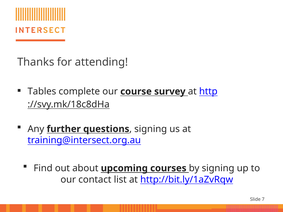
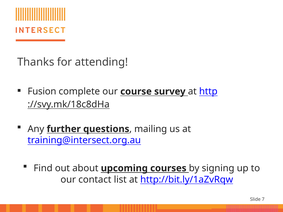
Tables: Tables -> Fusion (42, 92)
signing: signing -> mailing (151, 129)
